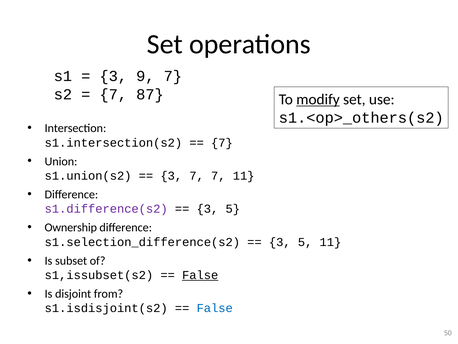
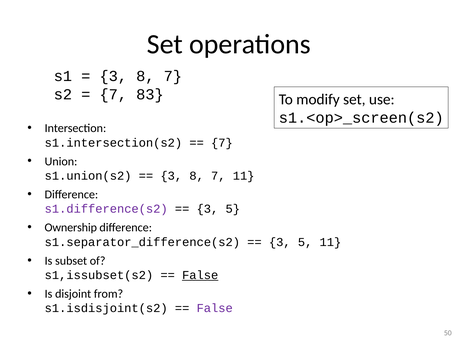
9: 9 -> 8 (145, 76)
87: 87 -> 83 (150, 94)
modify underline: present -> none (318, 99)
s1.<op>_others(s2: s1.<op>_others(s2 -> s1.<op>_screen(s2 (361, 118)
7: 7 -> 8 (197, 176)
s1.selection_difference(s2: s1.selection_difference(s2 -> s1.separator_difference(s2 (142, 242)
False colour: blue -> purple (215, 308)
